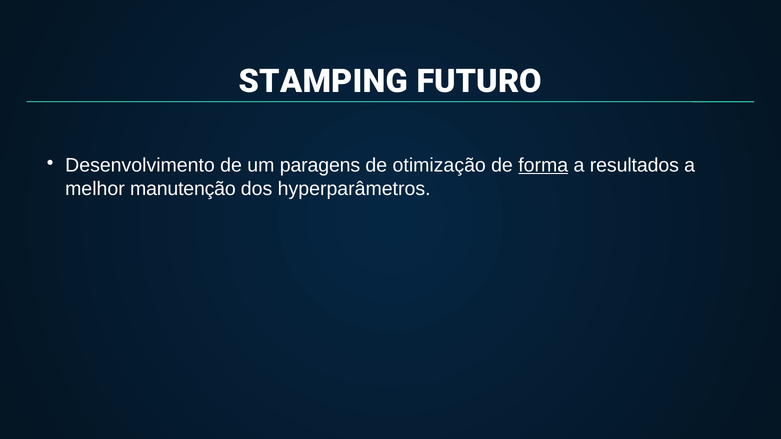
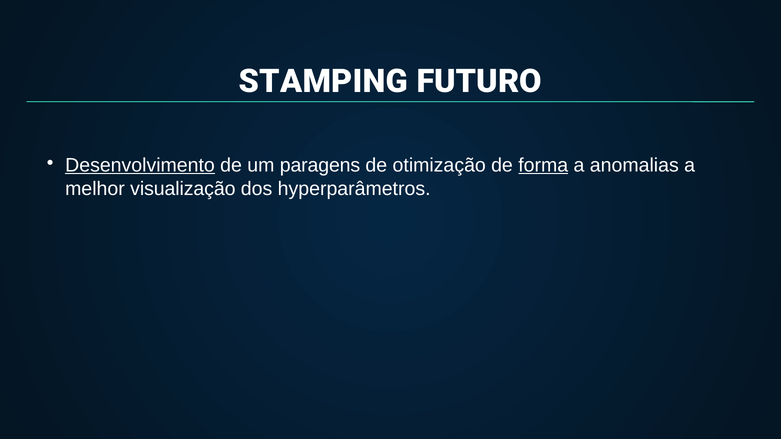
Desenvolvimento underline: none -> present (140, 165)
resultados: resultados -> anomalias (634, 165)
manutenção: manutenção -> visualização (183, 189)
